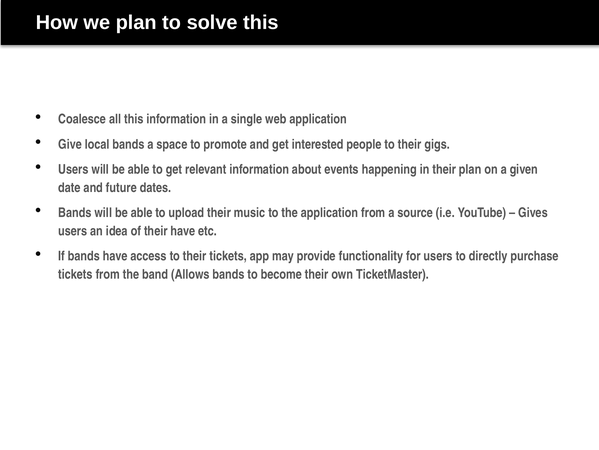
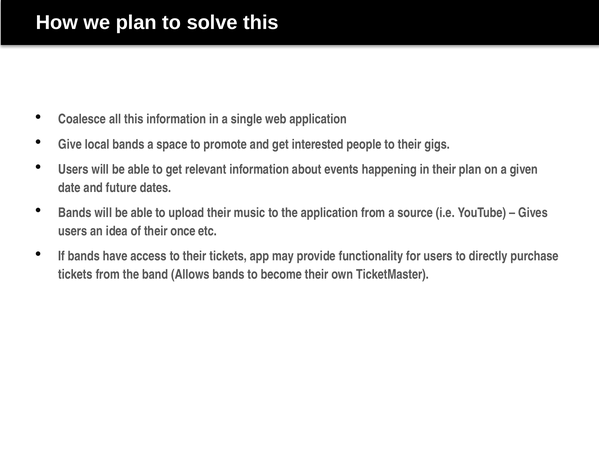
their have: have -> once (183, 231)
